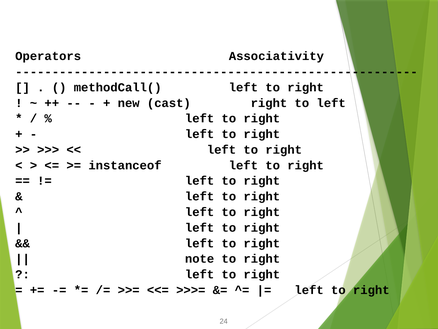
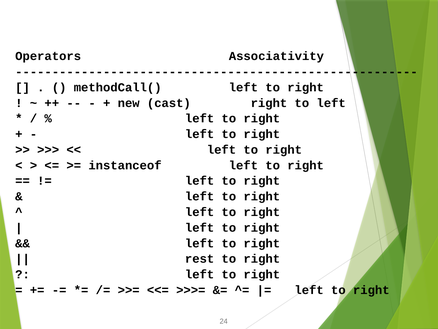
note: note -> rest (200, 259)
